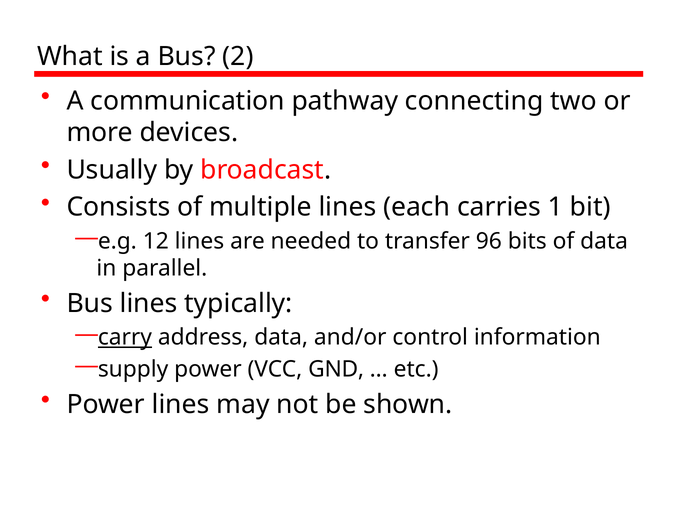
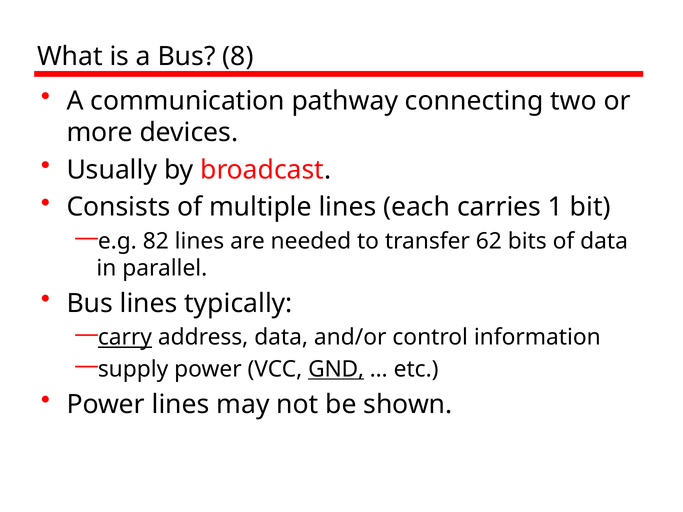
2: 2 -> 8 (238, 56)
12: 12 -> 82 (156, 241)
96: 96 -> 62 (489, 241)
GND underline: none -> present (336, 369)
